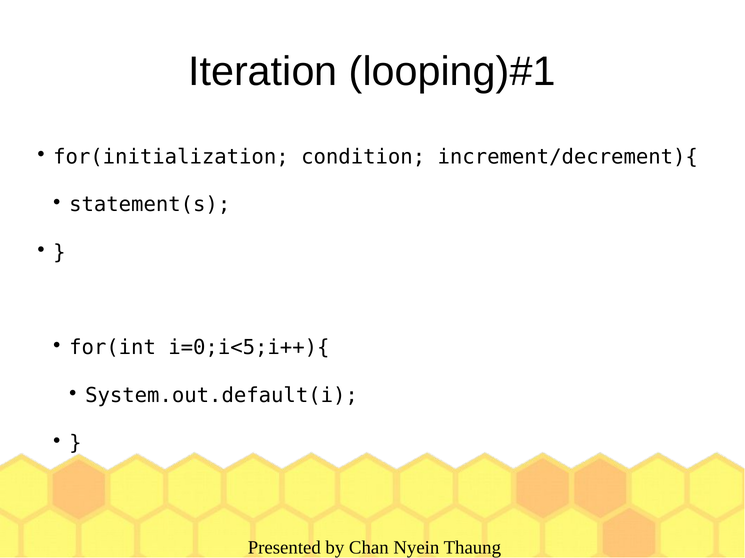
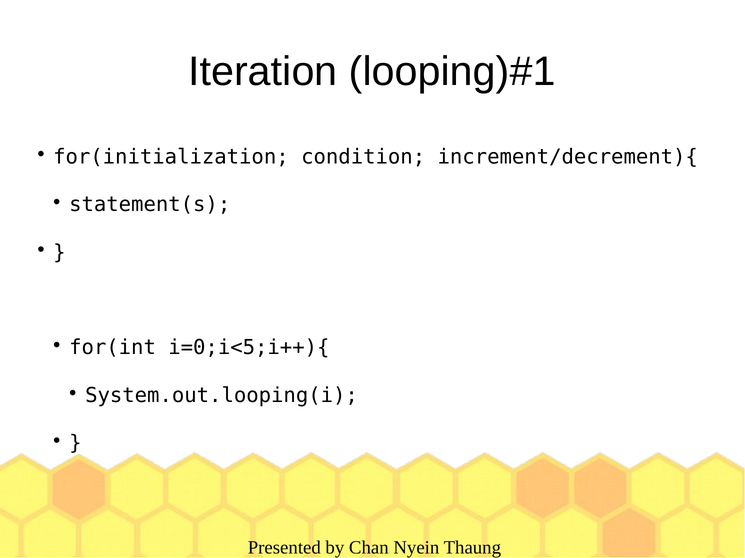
System.out.default(i: System.out.default(i -> System.out.looping(i (222, 396)
